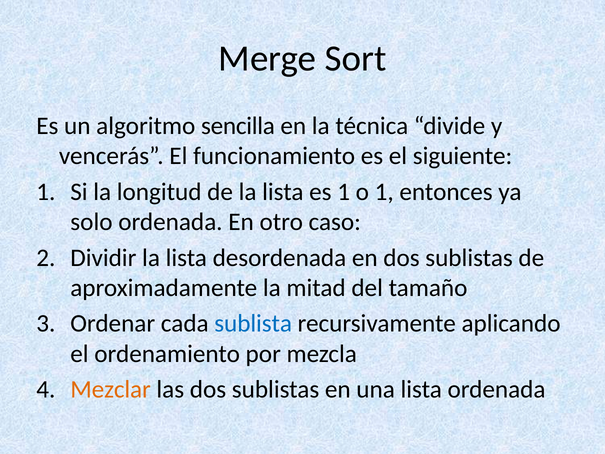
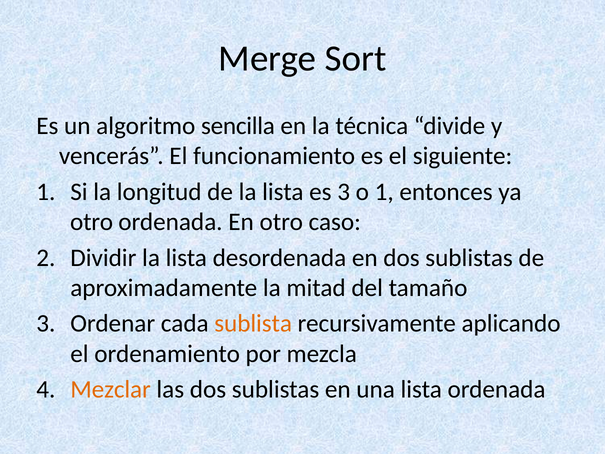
es 1: 1 -> 3 (344, 192)
solo: solo -> otro (92, 222)
sublista colour: blue -> orange (253, 323)
